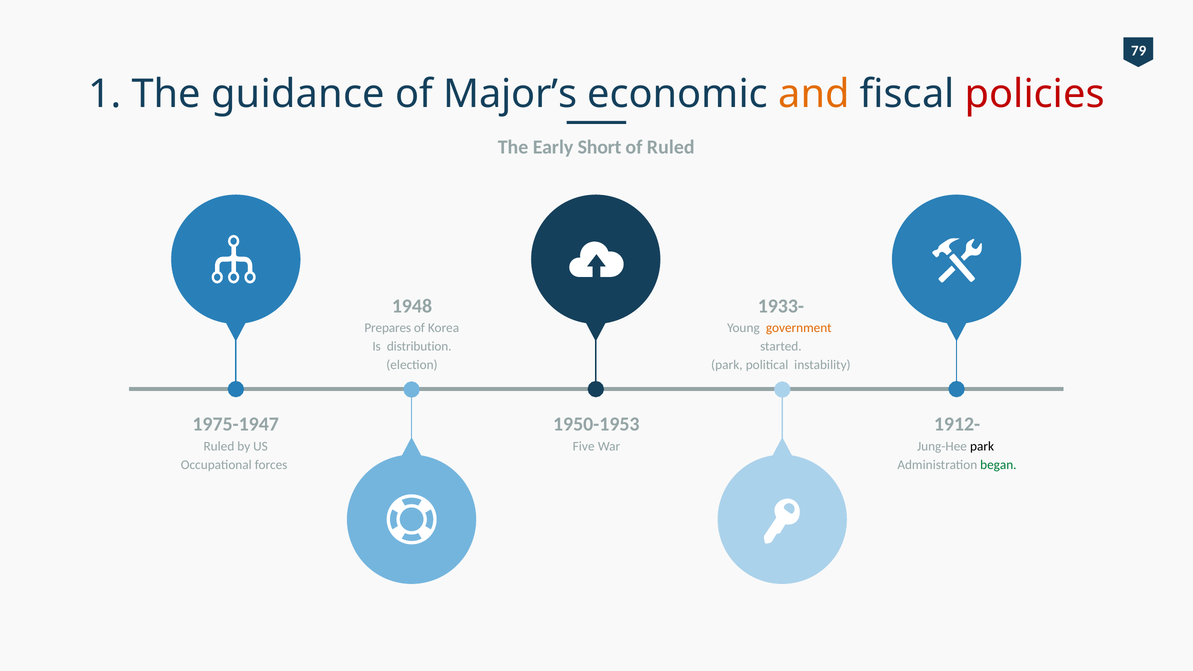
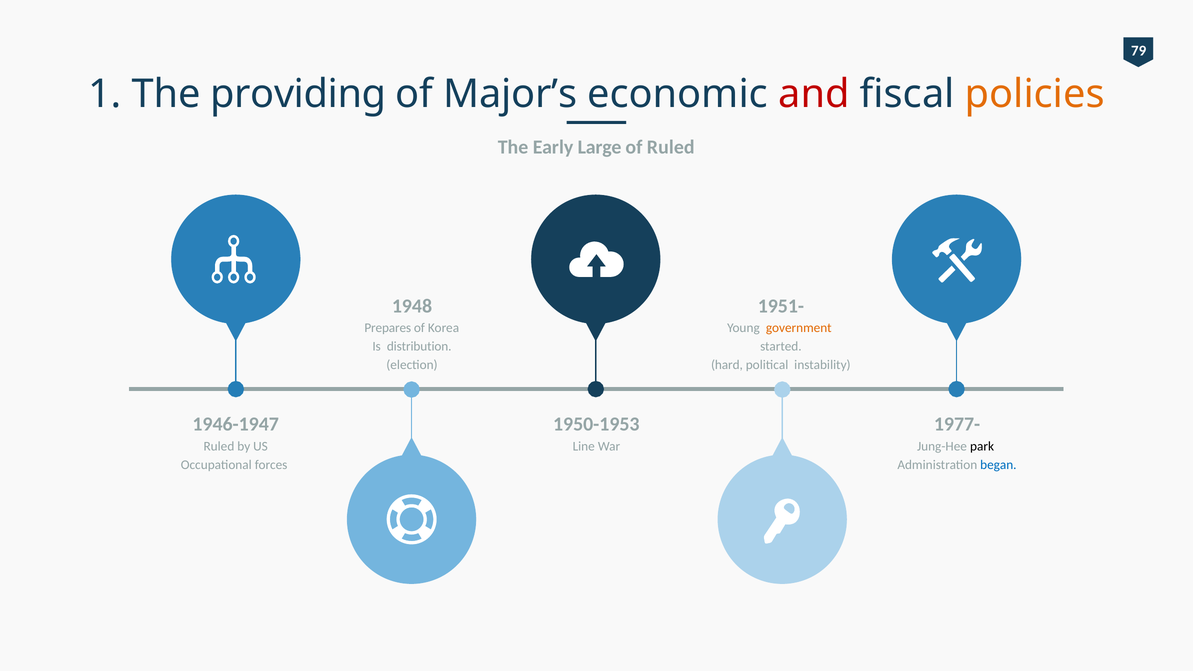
guidance: guidance -> providing (298, 94)
and colour: orange -> red (814, 94)
policies colour: red -> orange (1035, 94)
Short: Short -> Large (600, 147)
1933-: 1933- -> 1951- (781, 306)
park: park -> hard (727, 365)
1975-1947: 1975-1947 -> 1946-1947 (236, 424)
1912-: 1912- -> 1977- (957, 424)
Five: Five -> Line (584, 446)
began colour: green -> blue (998, 465)
